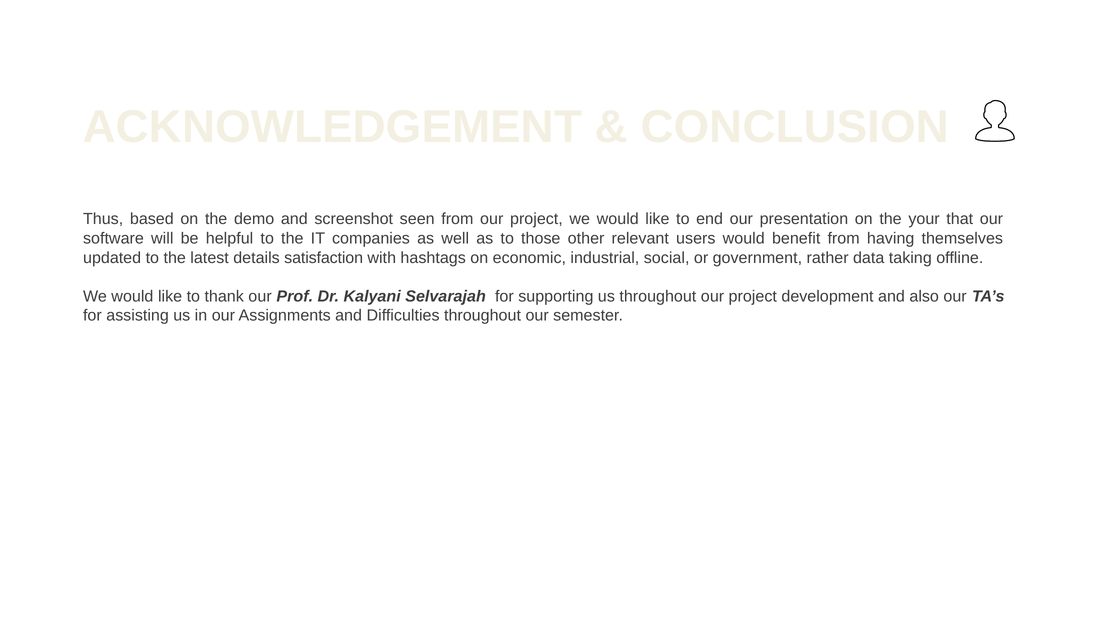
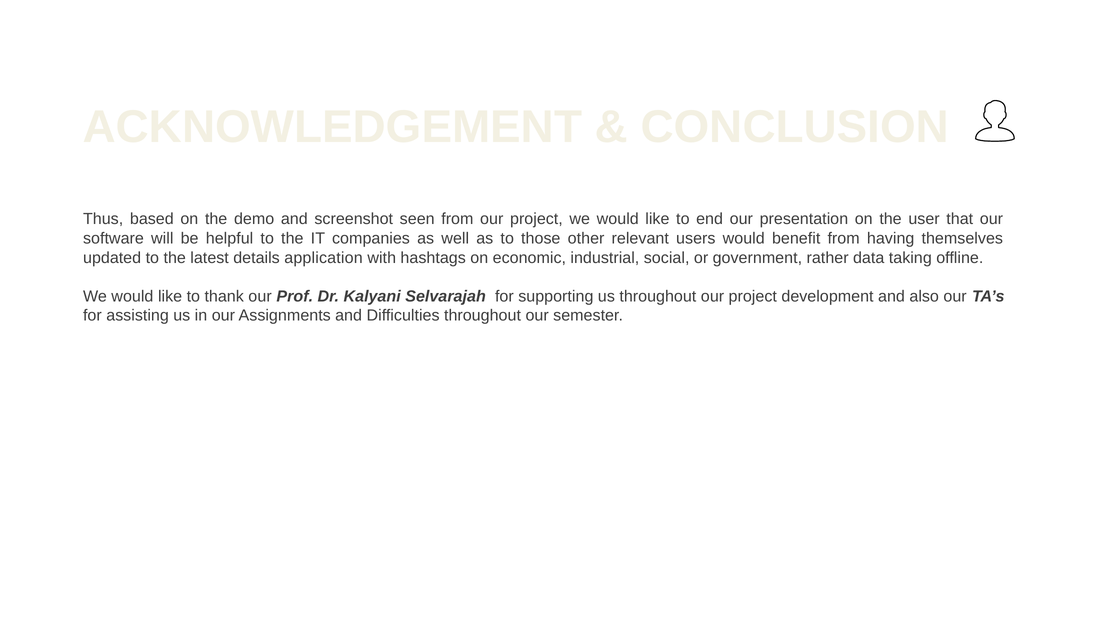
your: your -> user (924, 219)
satisfaction: satisfaction -> application (324, 258)
